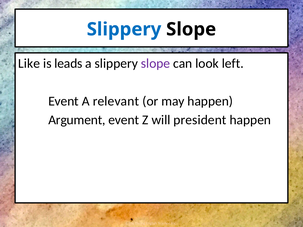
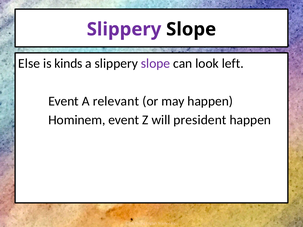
Slippery colour: blue -> purple (124, 29)
Like: Like -> Else (29, 64)
leads: leads -> kinds (68, 64)
Argument: Argument -> Hominem (77, 120)
